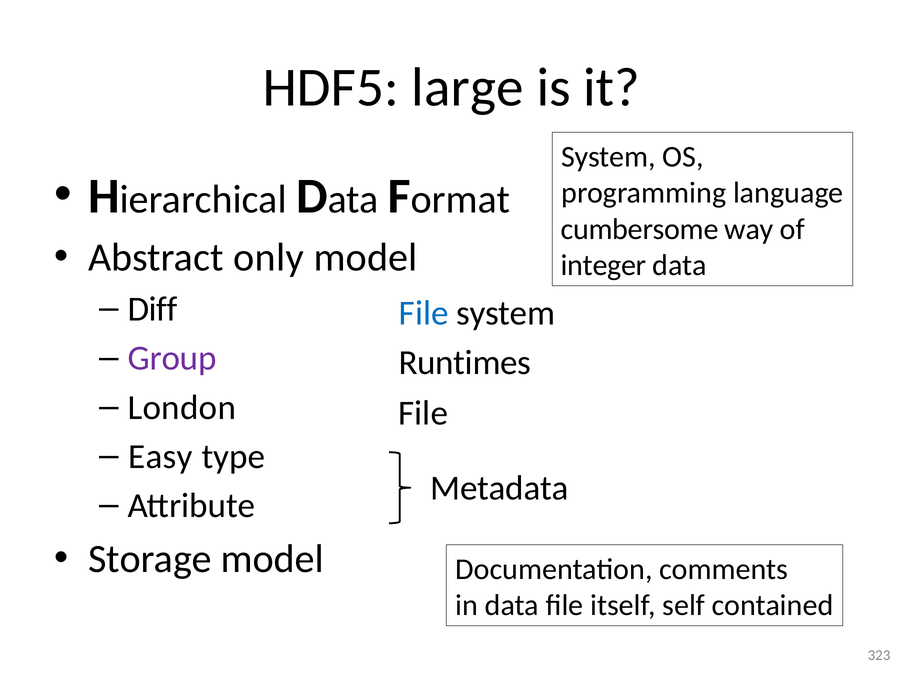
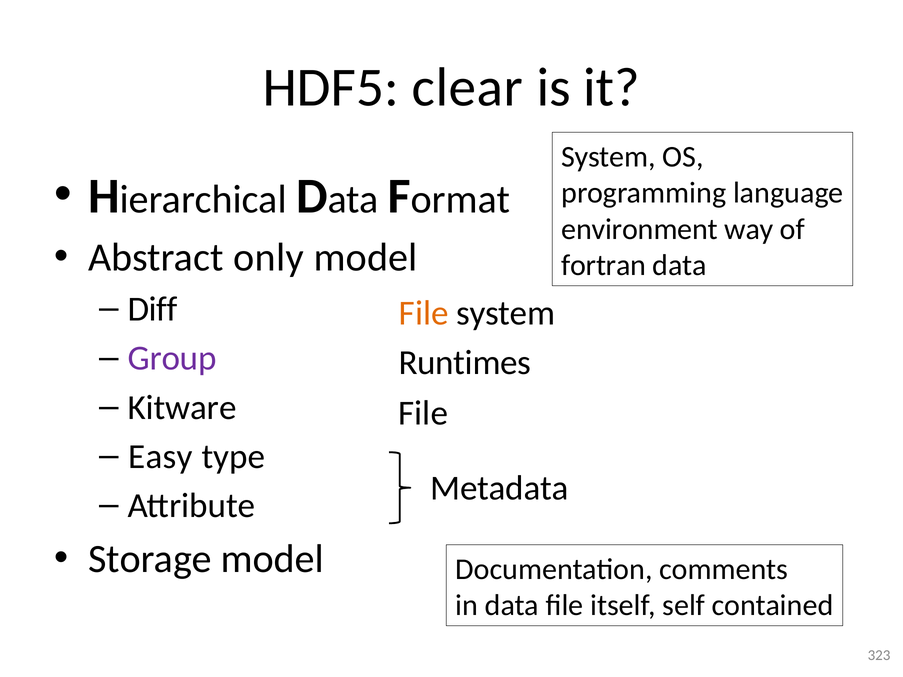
large: large -> clear (467, 87)
cumbersome: cumbersome -> environment (640, 229)
integer: integer -> fortran (604, 265)
File colour: blue -> orange (424, 313)
London: London -> Kitware (182, 408)
